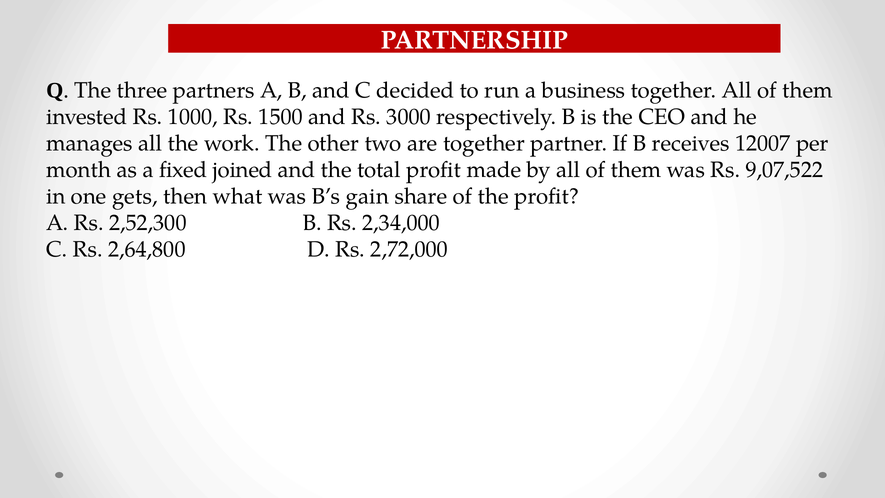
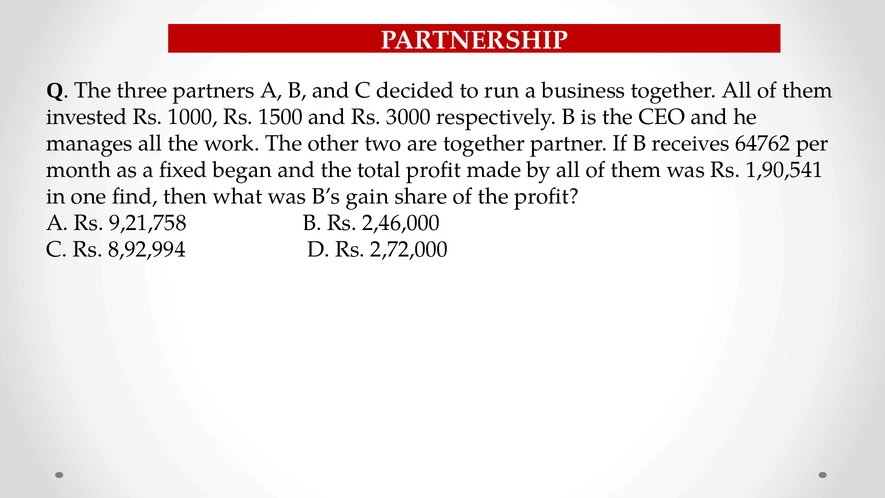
12007: 12007 -> 64762 (763, 143)
joined: joined -> began (243, 170)
9,07,522: 9,07,522 -> 1,90,541 (784, 170)
gets: gets -> find (135, 196)
2,52,300: 2,52,300 -> 9,21,758 (148, 223)
2,34,000: 2,34,000 -> 2,46,000 (401, 223)
2,64,800: 2,64,800 -> 8,92,994 (147, 250)
